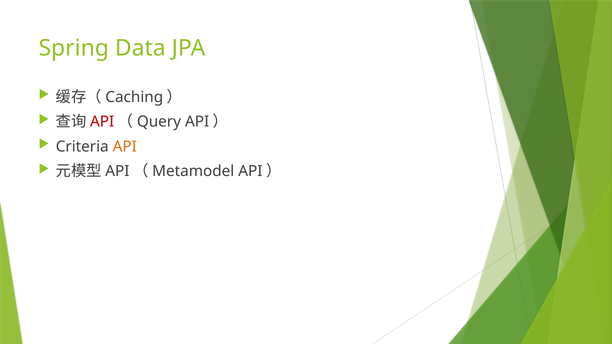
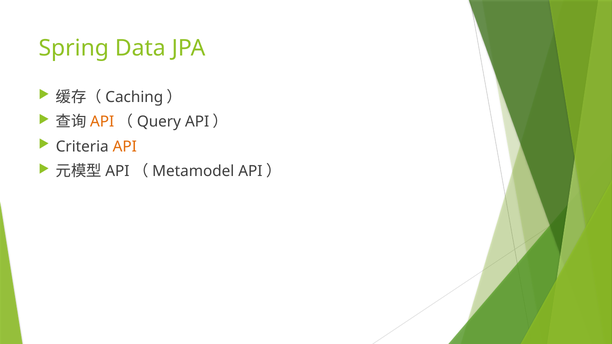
API colour: red -> orange (102, 122)
